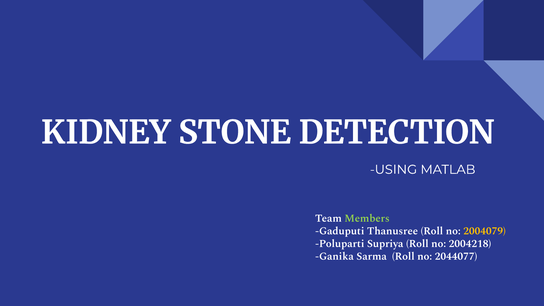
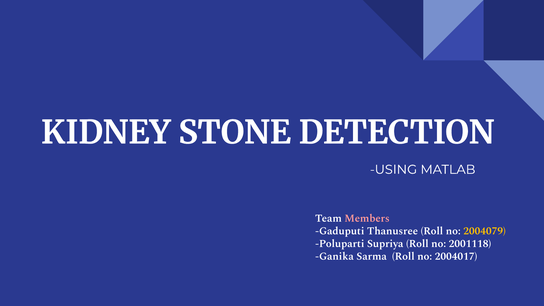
Members colour: light green -> pink (367, 218)
2004218: 2004218 -> 2001118 (470, 244)
2044077: 2044077 -> 2004017 (456, 256)
